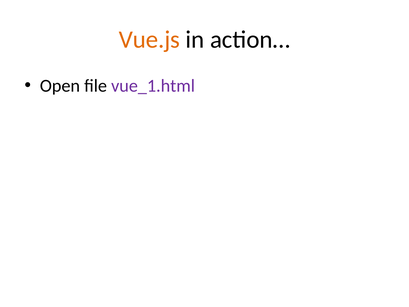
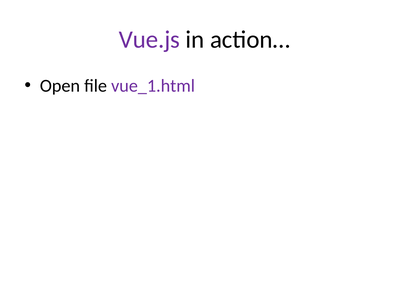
Vue.js colour: orange -> purple (149, 40)
